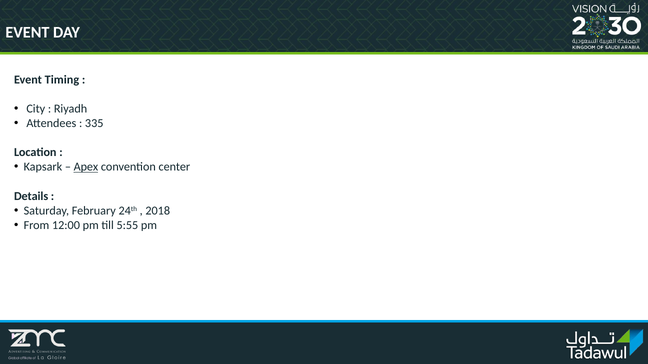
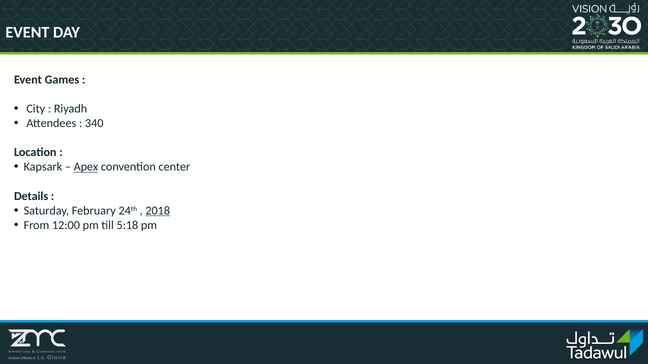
Timing: Timing -> Games (62, 80)
335: 335 -> 340 (94, 123)
2018 underline: none -> present (158, 211)
5:55: 5:55 -> 5:18 (127, 226)
